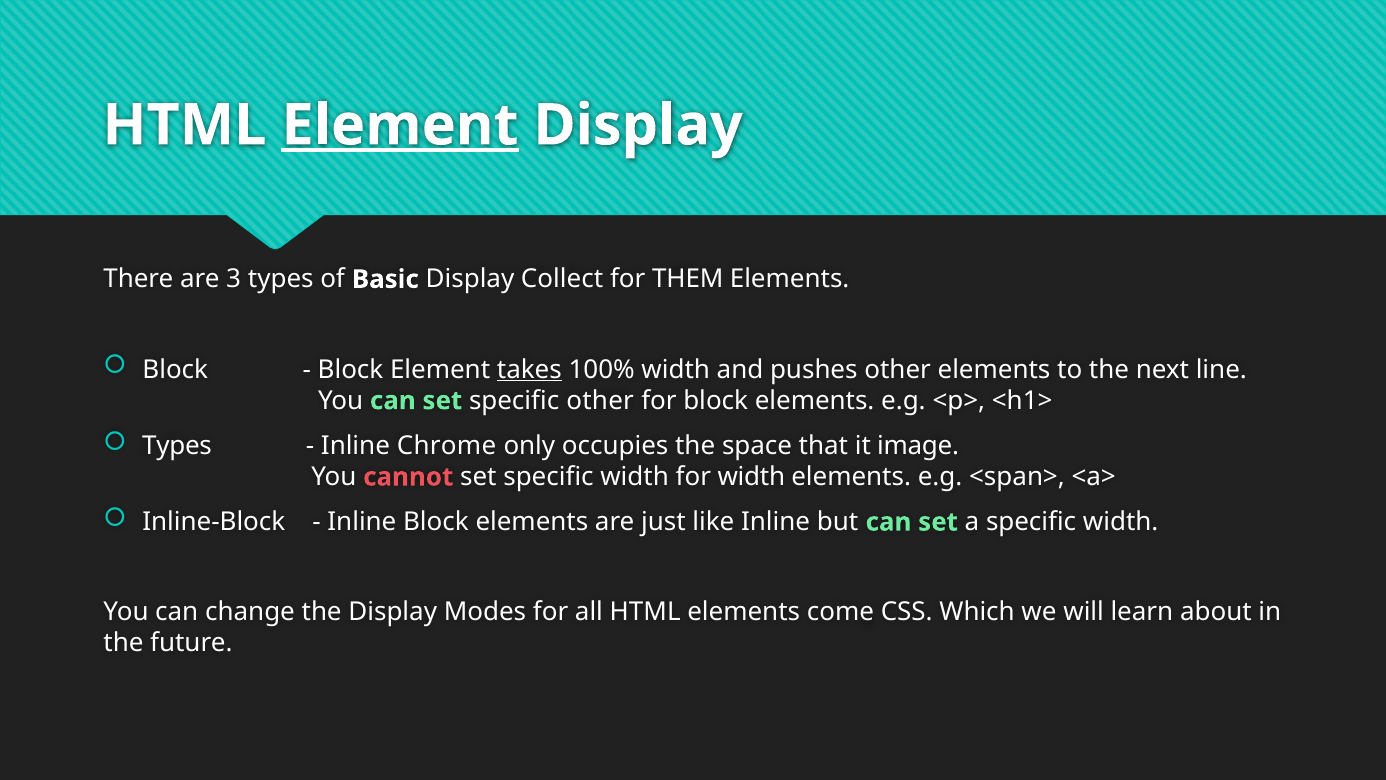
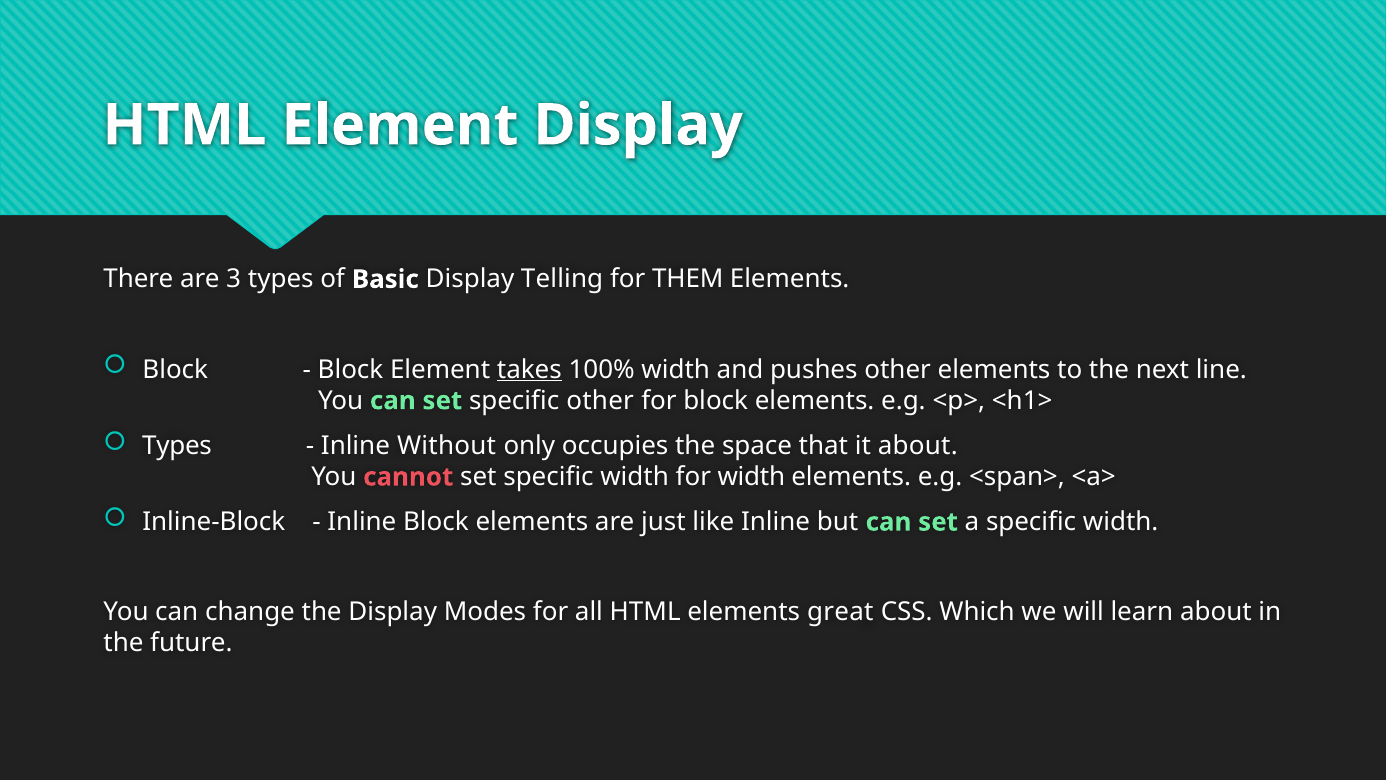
Element underline: present -> none (400, 125)
Collect: Collect -> Telling (562, 279)
Chrome: Chrome -> Without (447, 446)
it image: image -> about (918, 446)
come: come -> great (840, 612)
